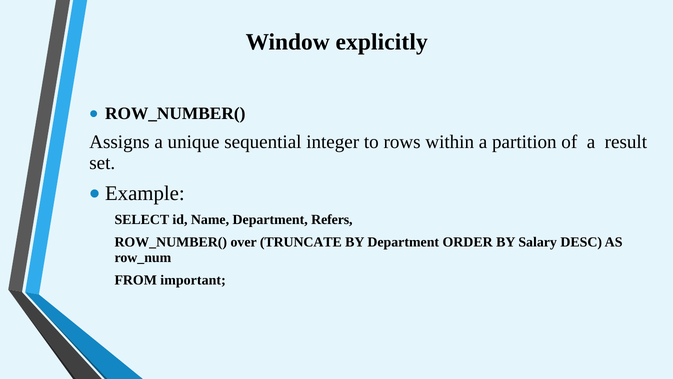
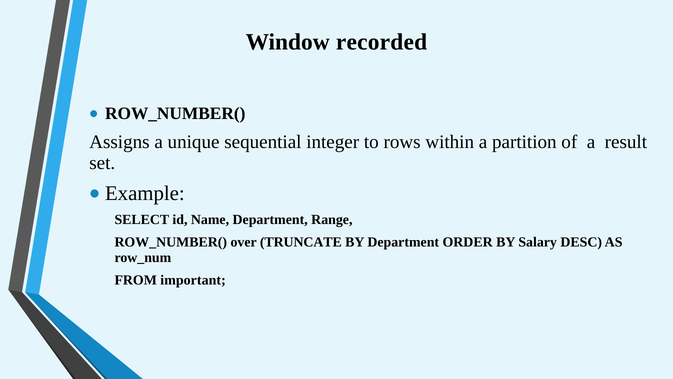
explicitly: explicitly -> recorded (382, 42)
Refers: Refers -> Range (332, 219)
